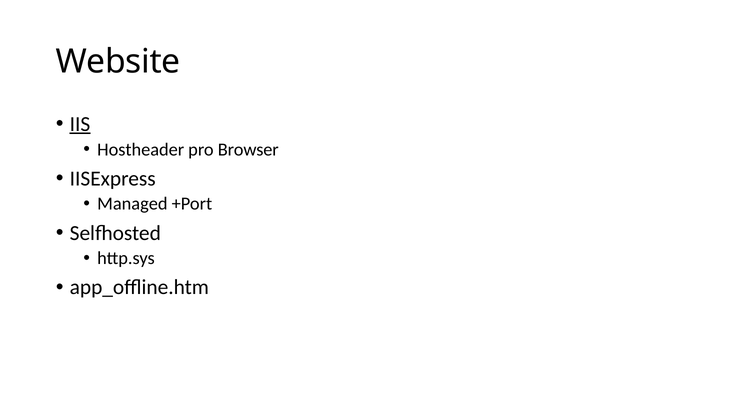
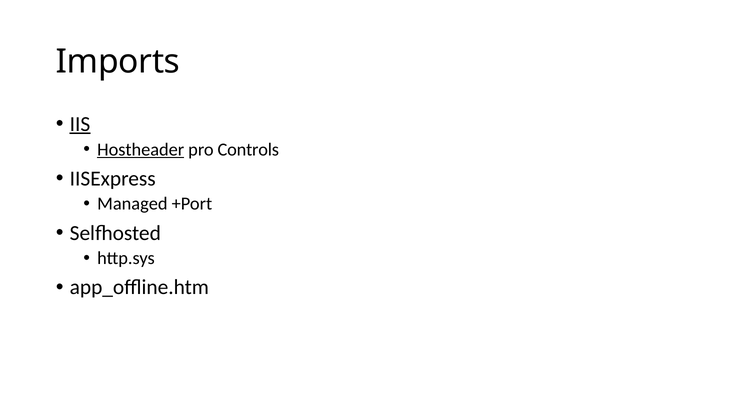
Website: Website -> Imports (118, 62)
Hostheader underline: none -> present (141, 149)
Browser: Browser -> Controls (248, 149)
